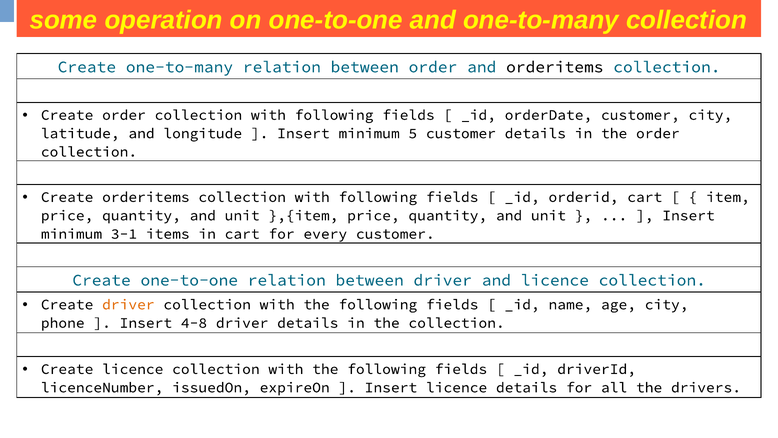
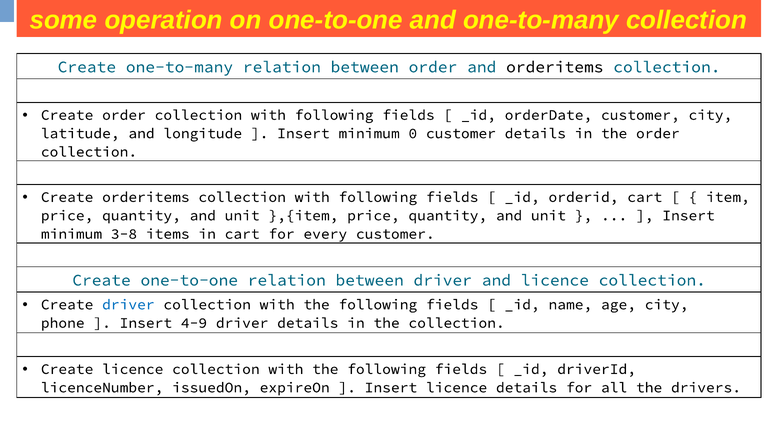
5: 5 -> 0 (413, 133)
3-1: 3-1 -> 3-8 (124, 234)
driver colour: orange -> blue (128, 304)
4-8: 4-8 -> 4-9 (194, 323)
